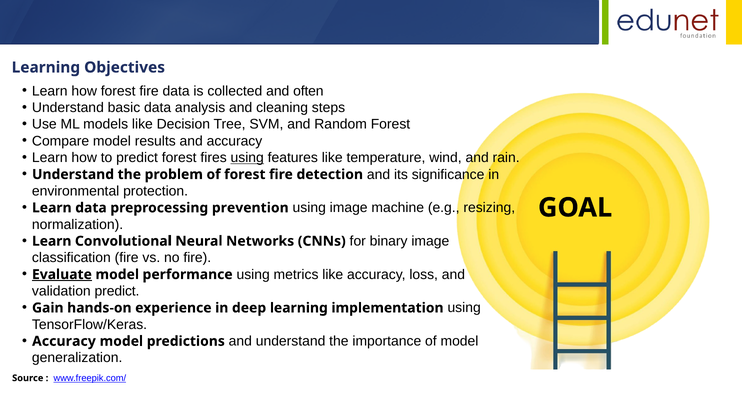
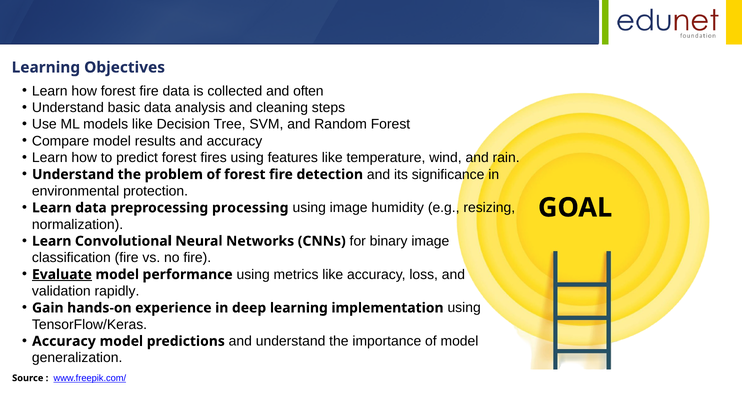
using underline: present -> none (247, 158)
prevention: prevention -> processing (250, 208)
machine: machine -> humidity (398, 208)
validation predict: predict -> rapidly (117, 291)
